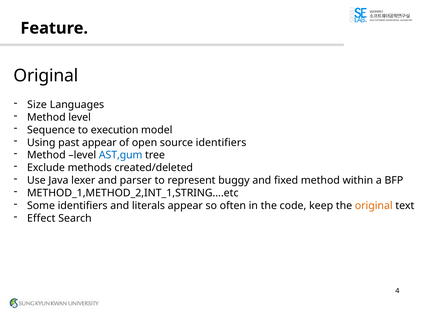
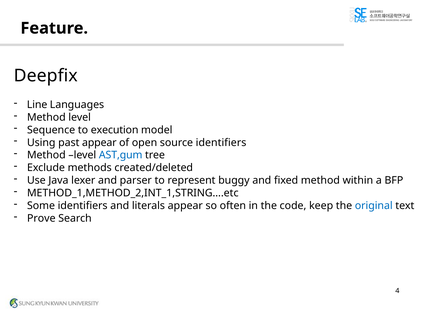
Original: Original -> Deepfix (46, 76)
Size: Size -> Line (37, 105)
original colour: orange -> blue (374, 206)
Effect: Effect -> Prove (41, 219)
